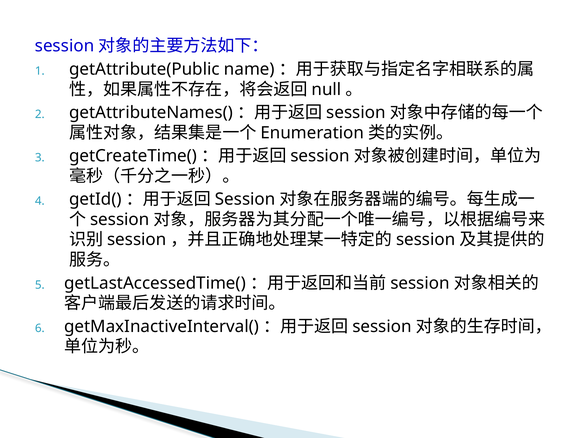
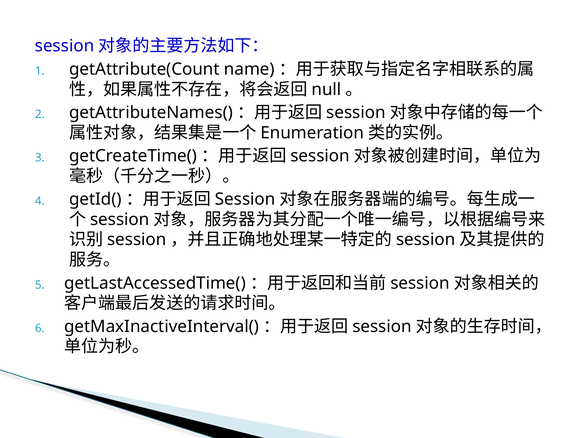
getAttribute(Public: getAttribute(Public -> getAttribute(Count (144, 69)
